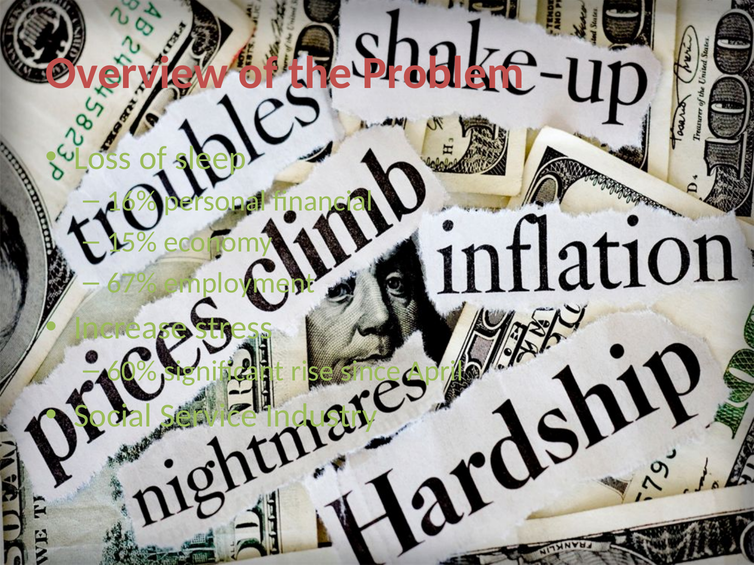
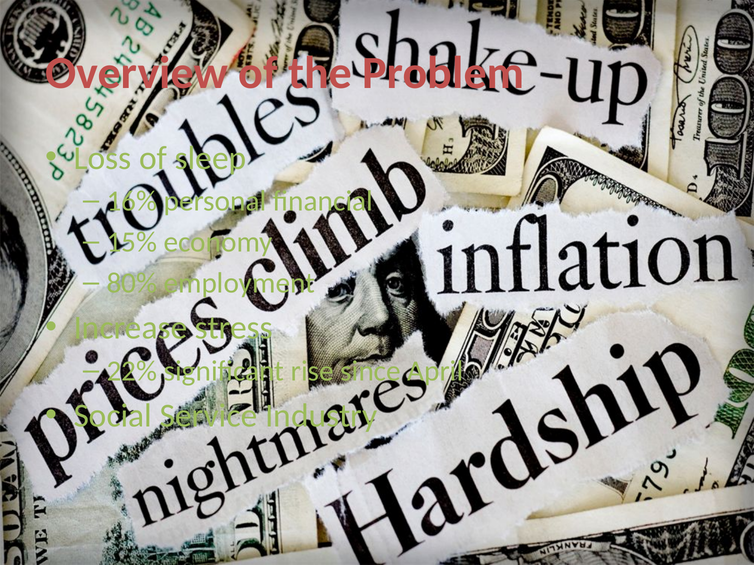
67%: 67% -> 80% (132, 283)
60%: 60% -> 22% (132, 371)
